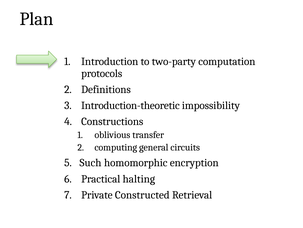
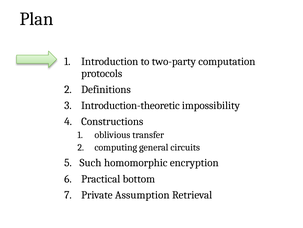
halting: halting -> bottom (139, 178)
Constructed: Constructed -> Assumption (142, 194)
